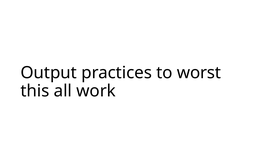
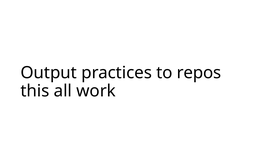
worst: worst -> repos (199, 73)
